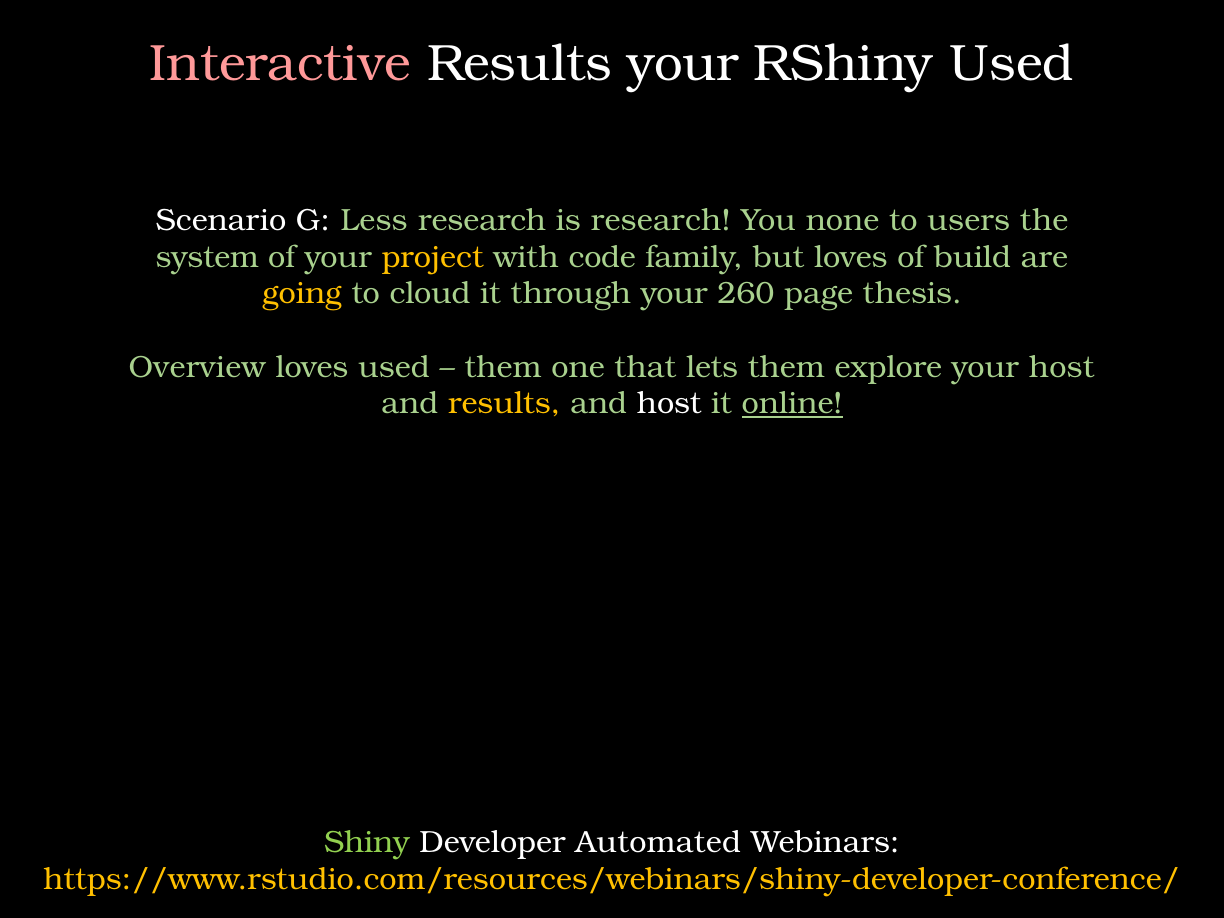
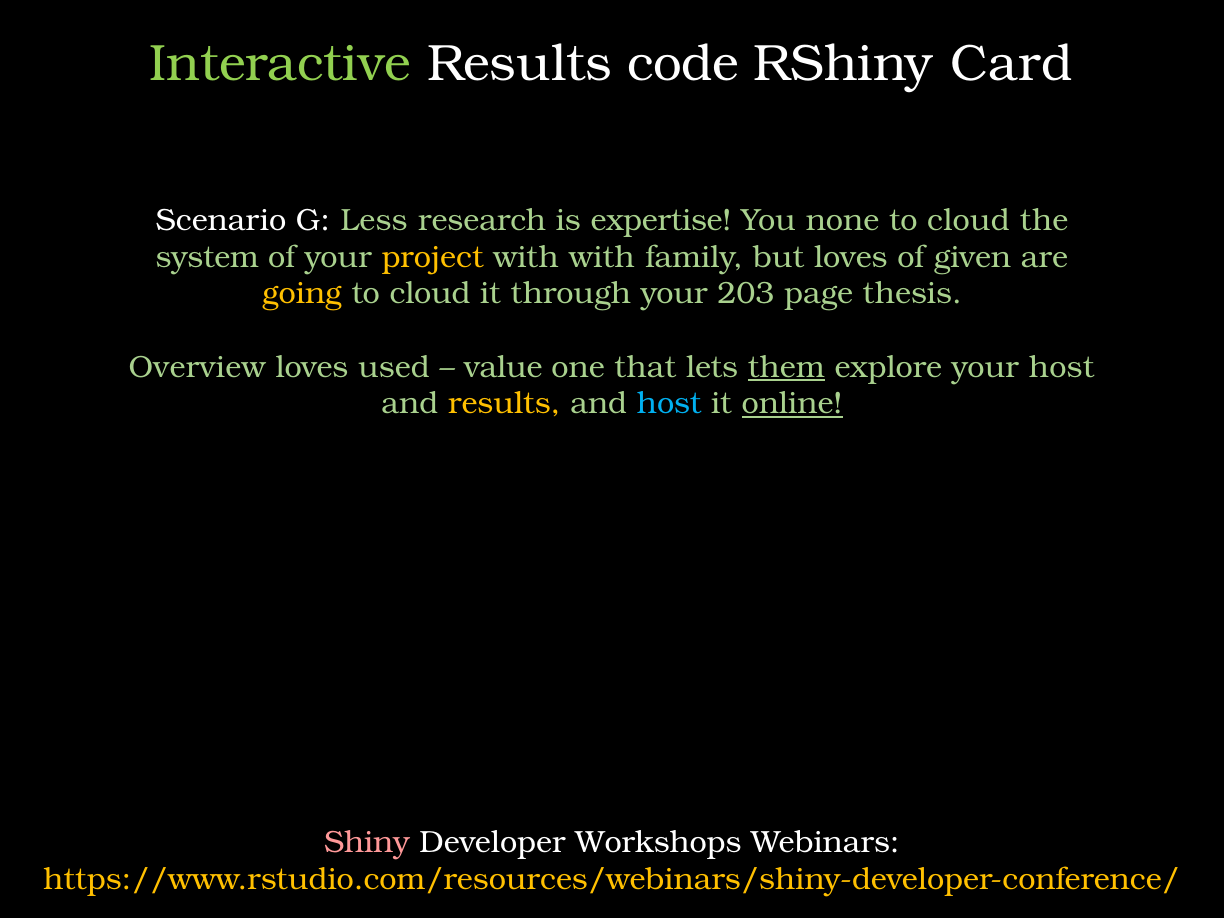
Interactive colour: pink -> light green (280, 64)
Results your: your -> code (683, 64)
RShiny Used: Used -> Card (1012, 64)
is research: research -> expertise (661, 220)
users: users -> cloud (969, 220)
with code: code -> with (602, 257)
build: build -> given (973, 257)
260: 260 -> 203 (746, 294)
them: them -> value (503, 367)
them underline: none -> present (786, 367)
host colour: white -> light blue (669, 404)
Shiny colour: light green -> pink (367, 842)
Automated: Automated -> Workshops (658, 842)
